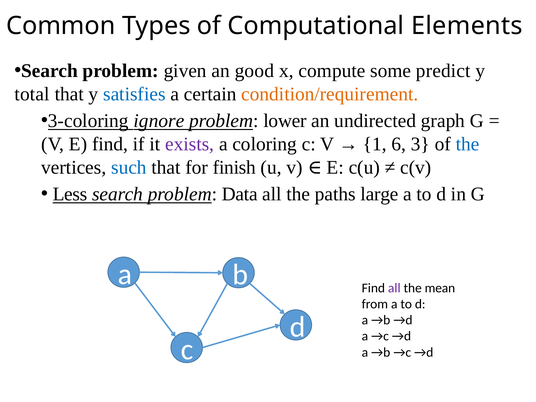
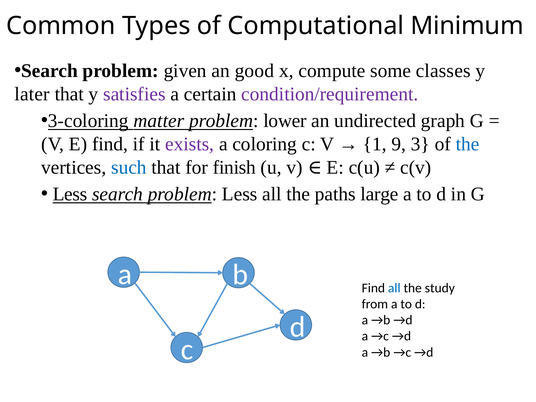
Elements: Elements -> Minimum (467, 26)
predict: predict -> classes (443, 71)
total: total -> later (32, 94)
satisfies colour: blue -> purple (134, 94)
condition/requirement colour: orange -> purple (330, 94)
ignore: ignore -> matter (159, 121)
6: 6 -> 9 (399, 144)
problem Data: Data -> Less (240, 194)
all colour: purple -> blue (394, 288)
mean: mean -> study (440, 288)
